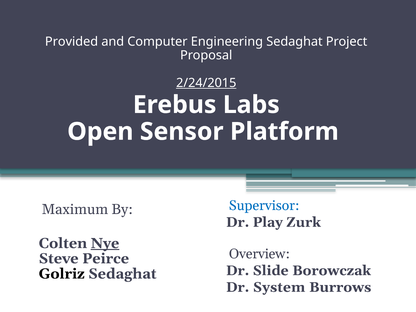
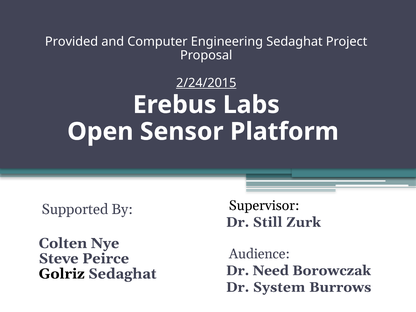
Supervisor colour: blue -> black (264, 206)
Maximum: Maximum -> Supported (75, 209)
Play: Play -> Still (268, 222)
Nye underline: present -> none (105, 243)
Overview: Overview -> Audience (259, 254)
Slide: Slide -> Need (271, 271)
